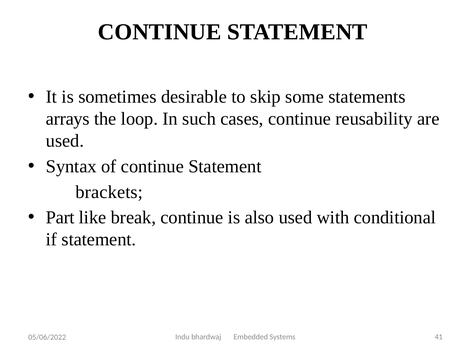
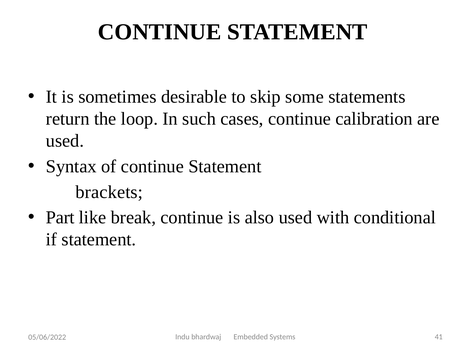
arrays: arrays -> return (68, 119)
reusability: reusability -> calibration (374, 119)
